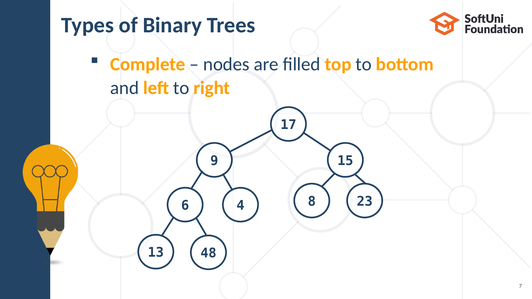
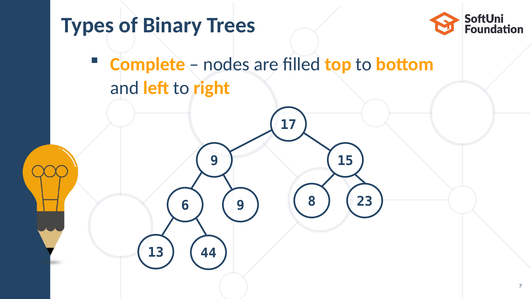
6 4: 4 -> 9 (240, 206)
48: 48 -> 44 (208, 253)
